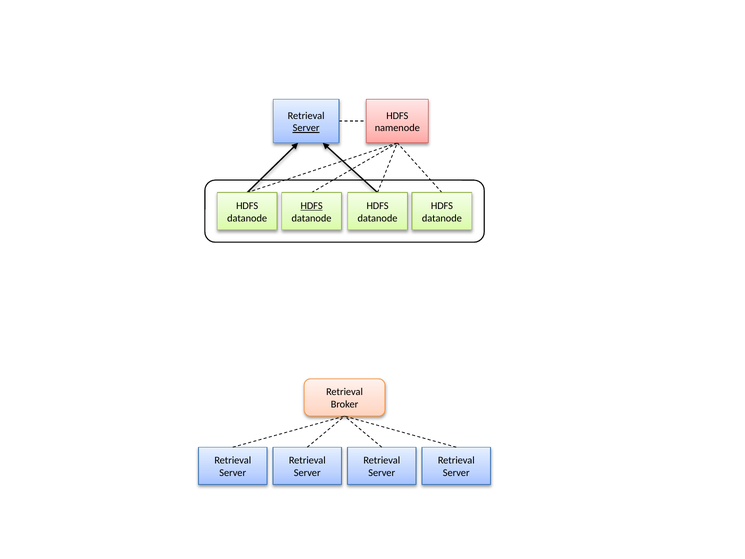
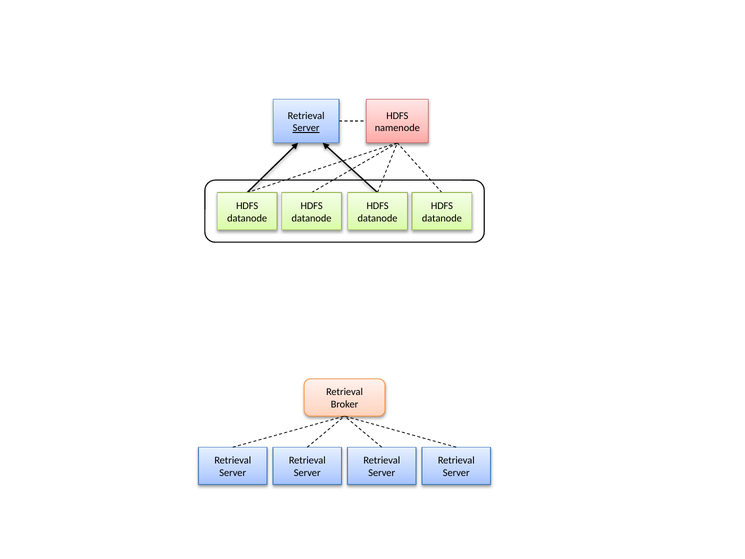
HDFS underline: present -> none (312, 206)
